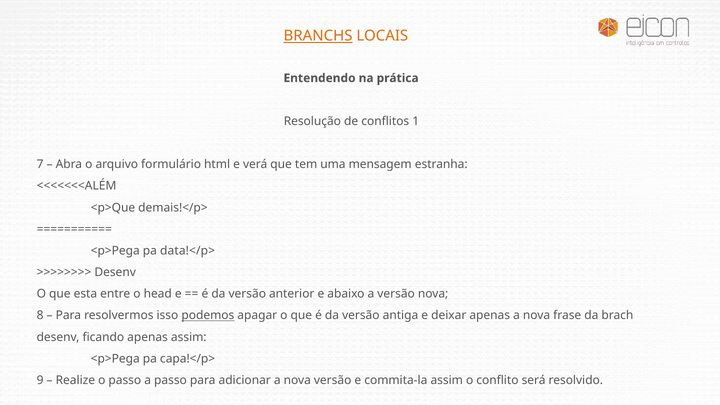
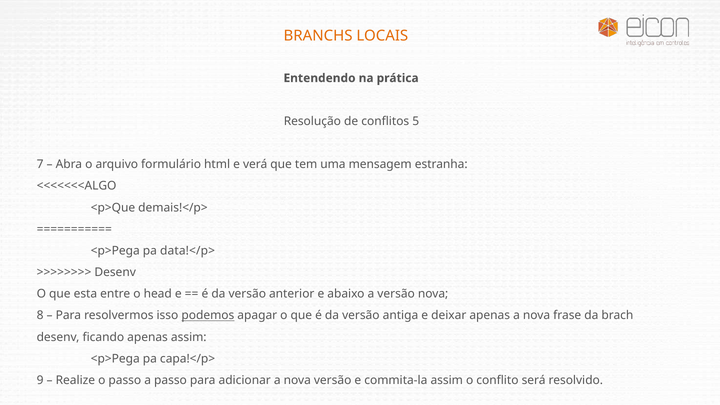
BRANCHS underline: present -> none (318, 36)
1: 1 -> 5 (416, 121)
<<<<<<<ALÉM: <<<<<<<ALÉM -> <<<<<<<ALGO (77, 186)
